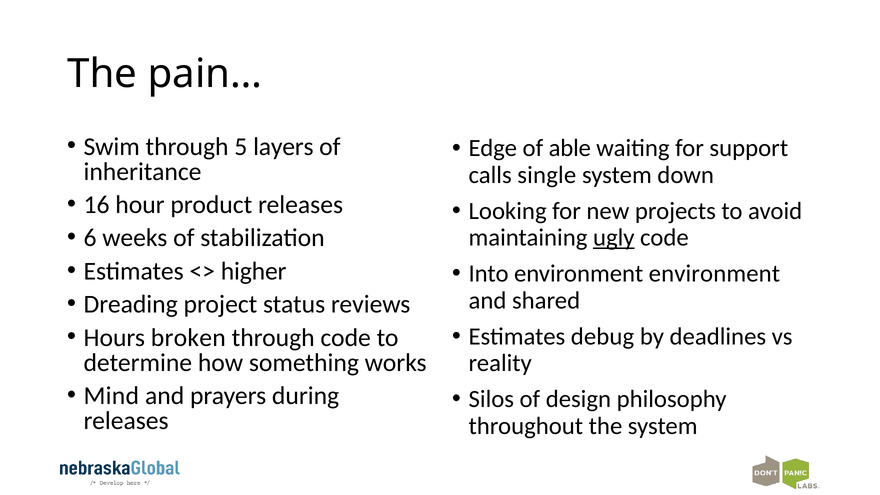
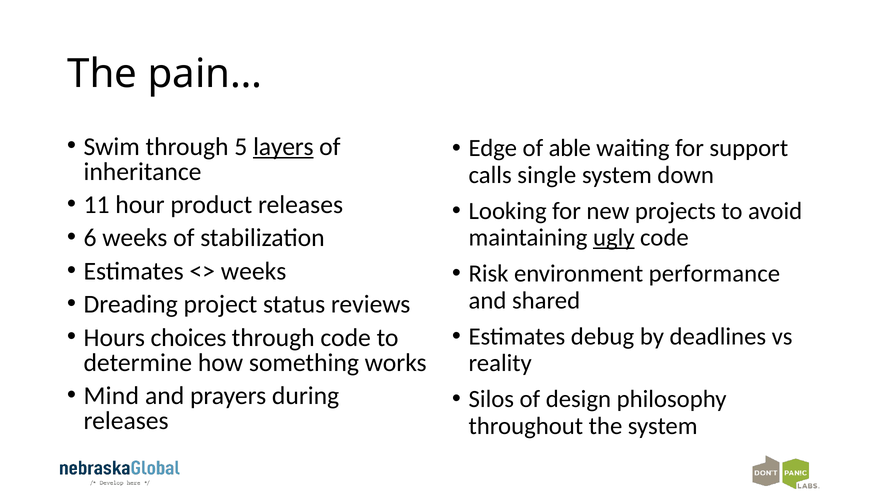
layers underline: none -> present (283, 147)
16: 16 -> 11 (97, 205)
higher: higher -> weeks (254, 271)
Into: Into -> Risk (489, 274)
environment environment: environment -> performance (714, 274)
broken: broken -> choices (189, 338)
